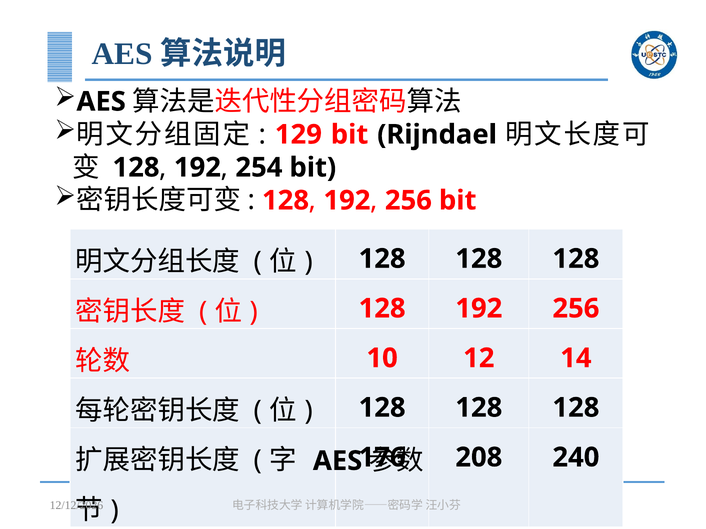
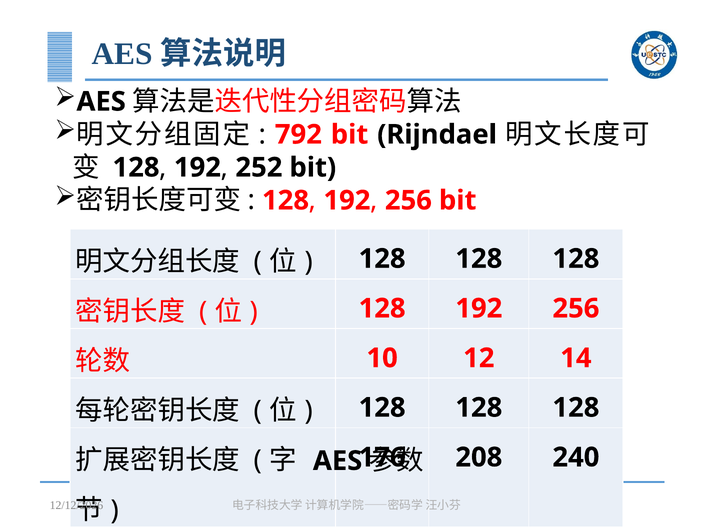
129: 129 -> 792 (298, 135)
254: 254 -> 252 (259, 168)
